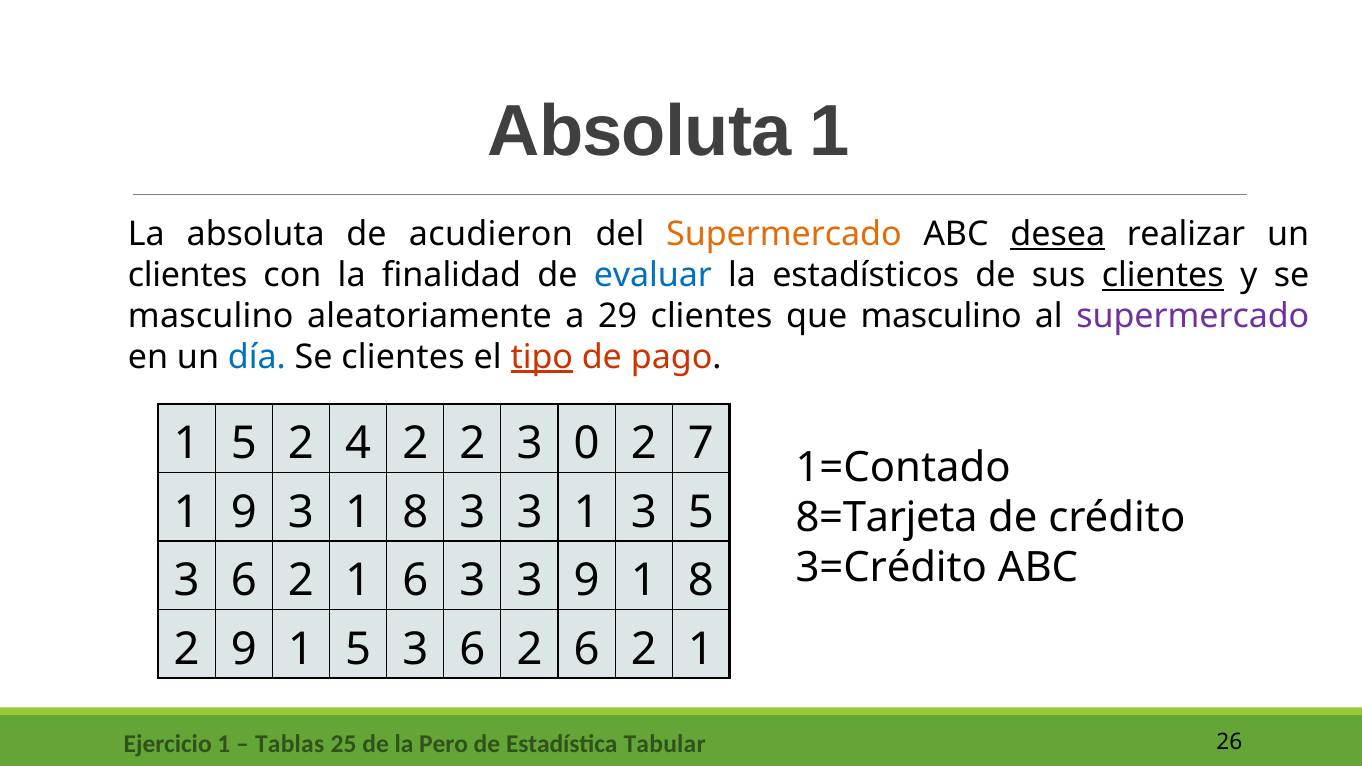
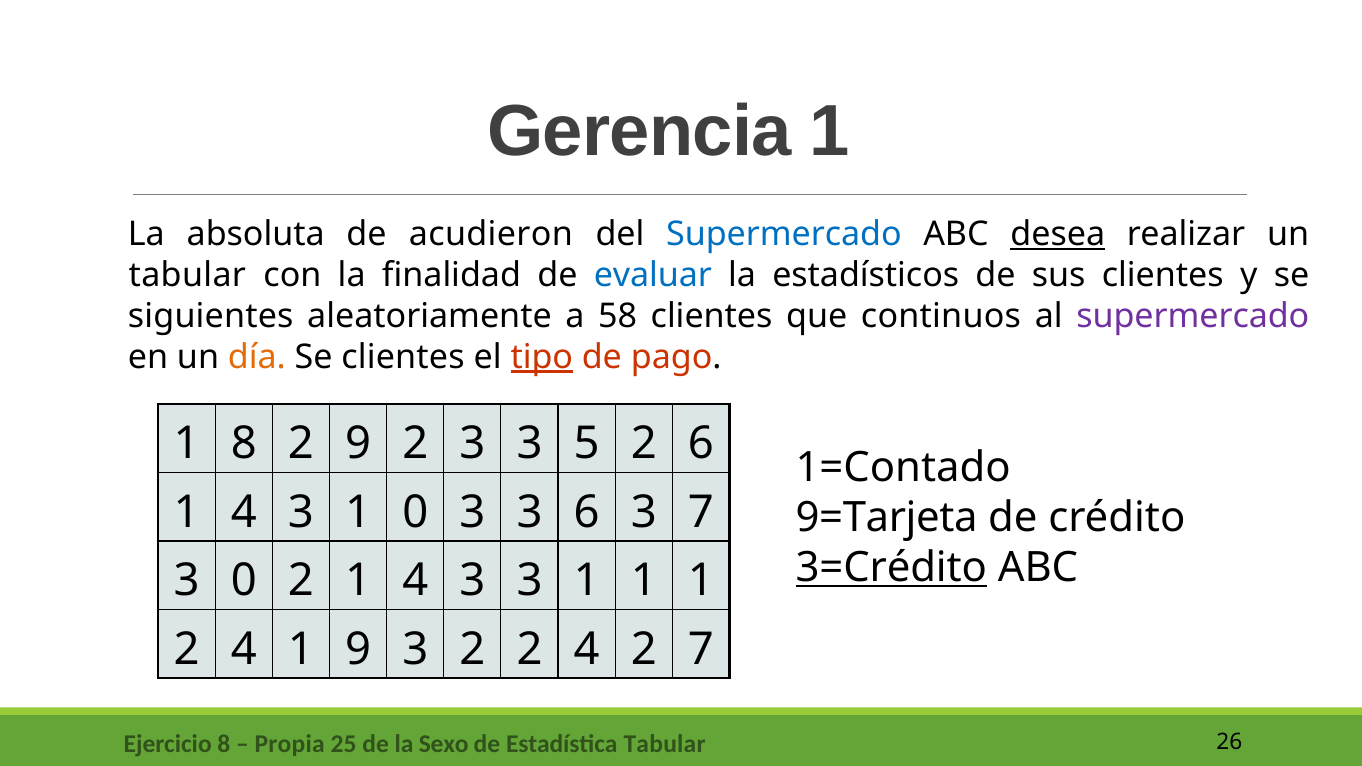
Absoluta: Absoluta -> Gerencia (640, 132)
Supermercado colour: orange -> blue (784, 234)
clientes: clientes -> tabular (187, 275)
clientes underline: present -> none (1163, 275)
masculino: masculino -> siguientes (211, 316)
29: 29 -> 58 (618, 316)
que masculino: masculino -> continuos (941, 316)
día colour: blue -> orange (257, 357)
5: 5 -> 8 (244, 444)
2 4: 4 -> 9 (358, 444)
2 2: 2 -> 3 (472, 444)
0: 0 -> 5 (587, 444)
2 7: 7 -> 6 (701, 444)
9: 9 -> 4 (244, 512)
3 1 8: 8 -> 0 (415, 512)
3 3 1: 1 -> 6 (587, 512)
3 5: 5 -> 7 (701, 512)
8=Tarjeta: 8=Tarjeta -> 9=Tarjeta (887, 518)
3=Crédito underline: none -> present (891, 568)
6: 6 -> 0 (244, 581)
2 1 6: 6 -> 4 (415, 581)
3 3 9: 9 -> 1 (587, 581)
8: 8 -> 1 (701, 581)
9: 9 -> 4 (244, 649)
5: 5 -> 9 (358, 649)
6: 6 -> 2 (472, 649)
6: 6 -> 4 (587, 649)
1: 1 -> 7 (701, 649)
Ejercicio 1: 1 -> 8 (224, 744)
Tablas: Tablas -> Propia (290, 744)
Pero: Pero -> Sexo (444, 744)
